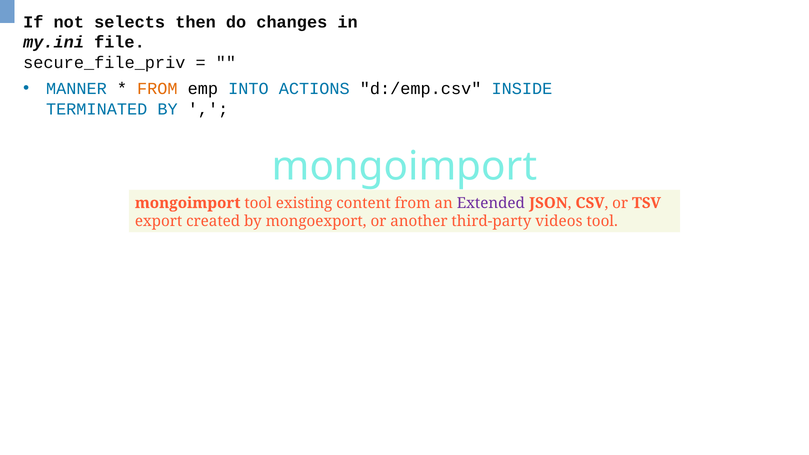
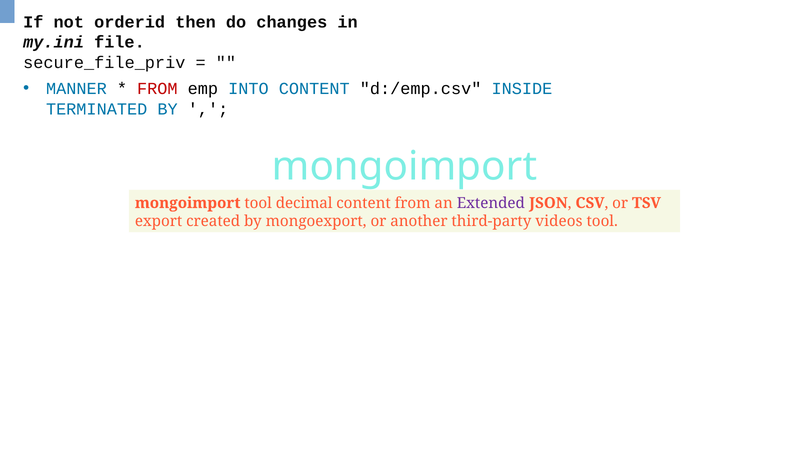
selects: selects -> orderid (130, 22)
FROM colour: orange -> red (157, 89)
INTO ACTIONS: ACTIONS -> CONTENT (314, 89)
existing: existing -> decimal (304, 203)
